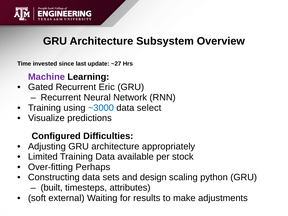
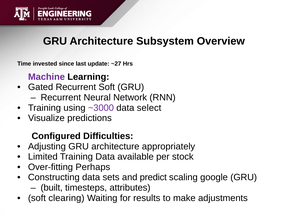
Recurrent Eric: Eric -> Soft (107, 87)
~3000 colour: blue -> purple (101, 108)
design: design -> predict (153, 177)
python: python -> google (214, 177)
external: external -> clearing (66, 198)
